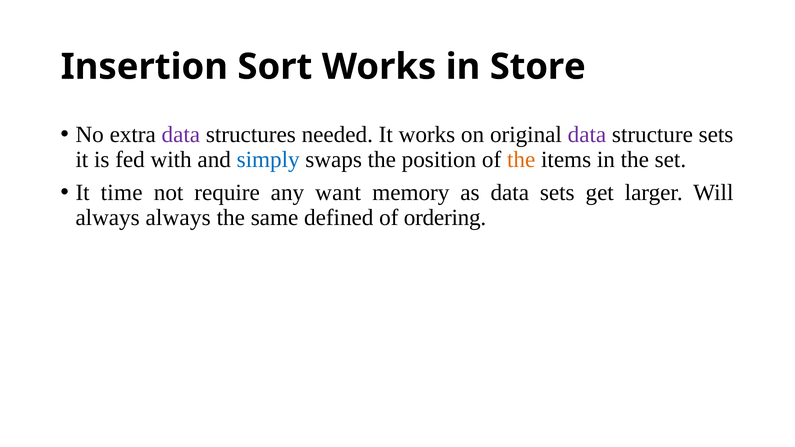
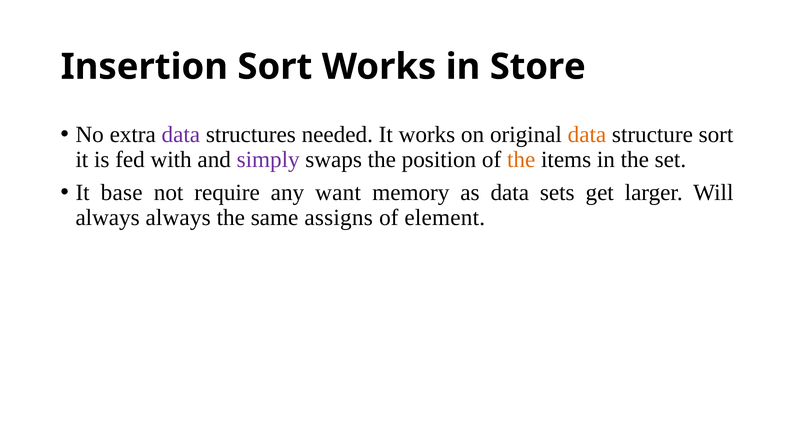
data colour: purple -> orange (587, 134)
structure sets: sets -> sort (716, 134)
simply colour: blue -> purple (268, 159)
time: time -> base (122, 193)
defined: defined -> assigns (339, 218)
ordering: ordering -> element (445, 218)
